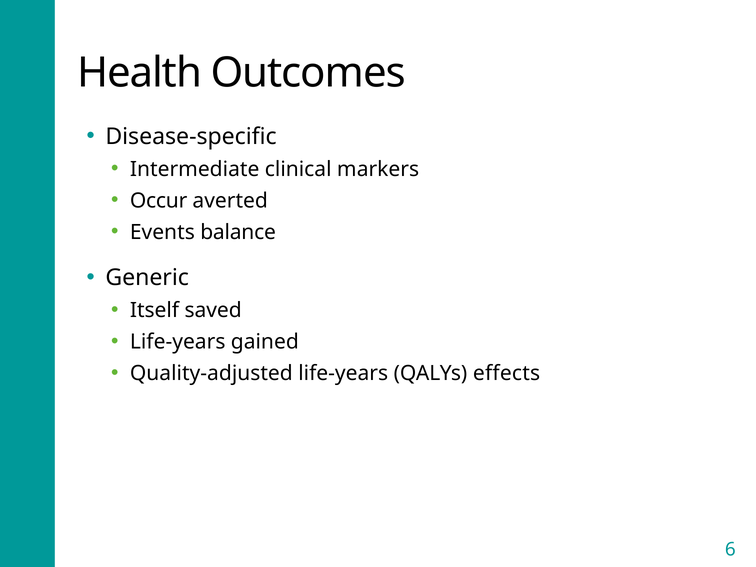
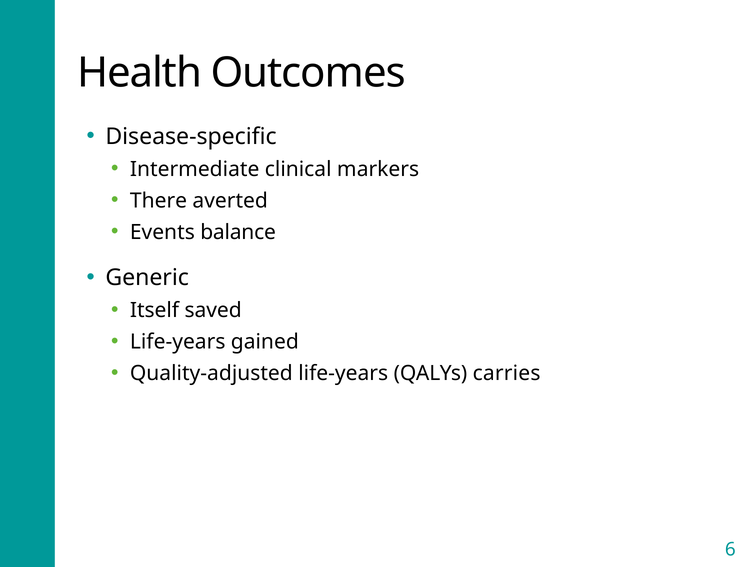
Occur: Occur -> There (159, 201)
effects: effects -> carries (507, 373)
